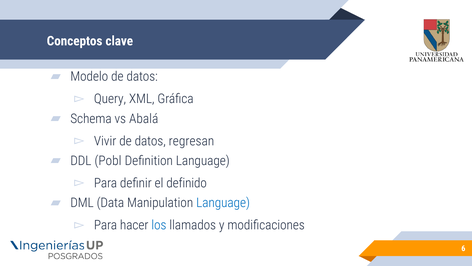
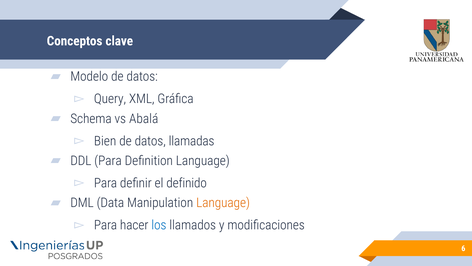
Vivir: Vivir -> Bien (105, 141)
regresan: regresan -> llamadas (192, 141)
DDL Pobl: Pobl -> Para (108, 160)
Language colour: blue -> orange (223, 202)
